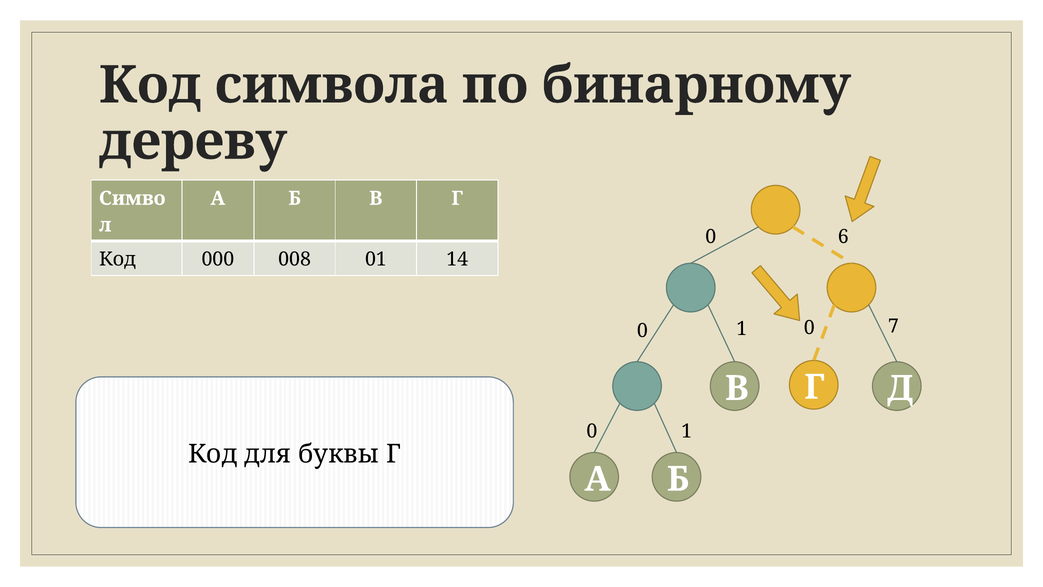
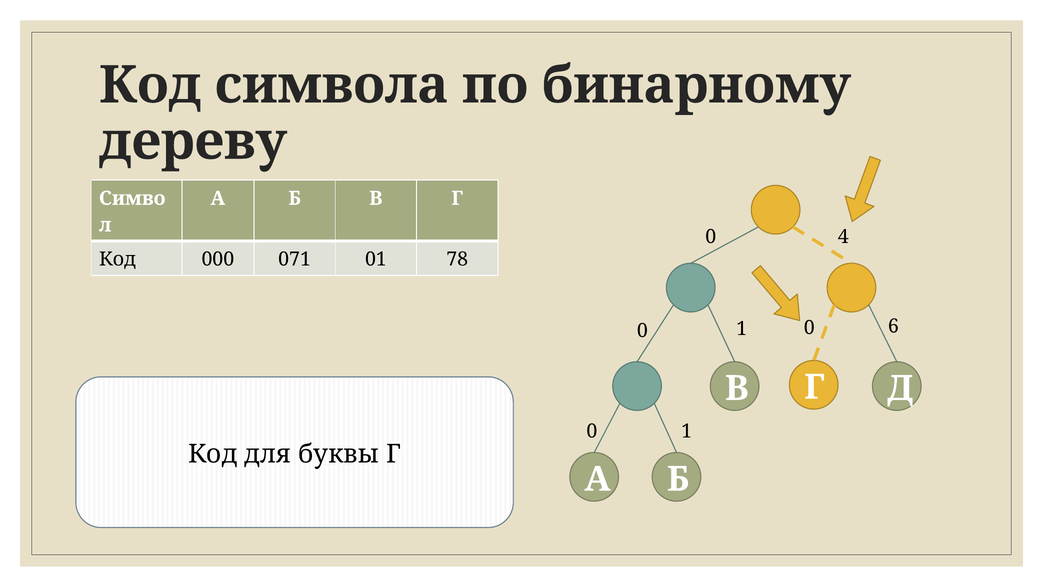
6: 6 -> 4 (843, 237)
008: 008 -> 071 (295, 259)
14: 14 -> 78 (457, 259)
7: 7 -> 6 (893, 326)
